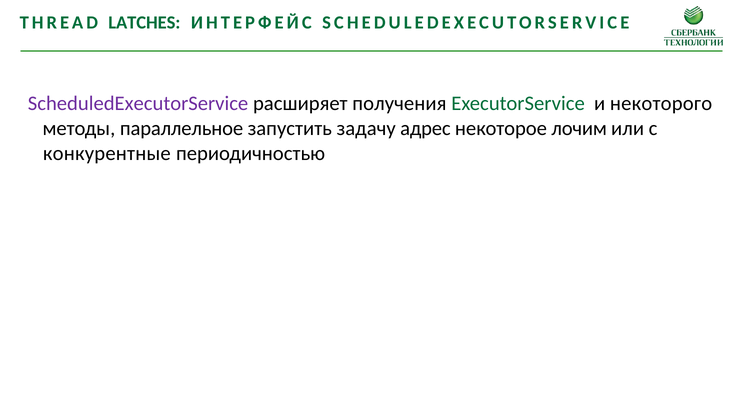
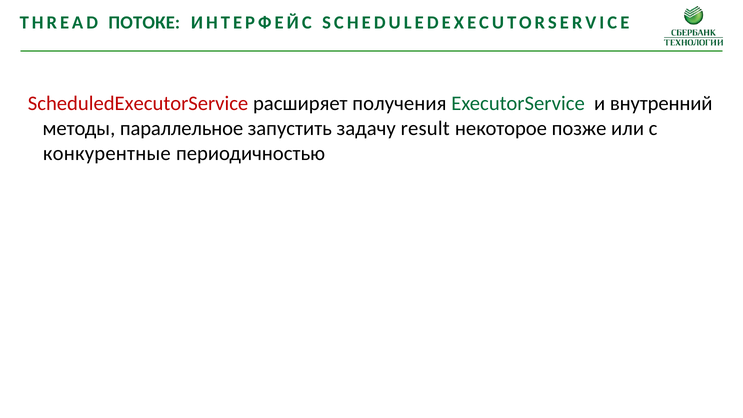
LATCHES: LATCHES -> ПОТОКЕ (144, 23)
ScheduledExecutorService colour: purple -> red (138, 104)
некоторого: некоторого -> внутренний (661, 104)
адрес: адрес -> result (425, 128)
лочим: лочим -> позже (579, 128)
